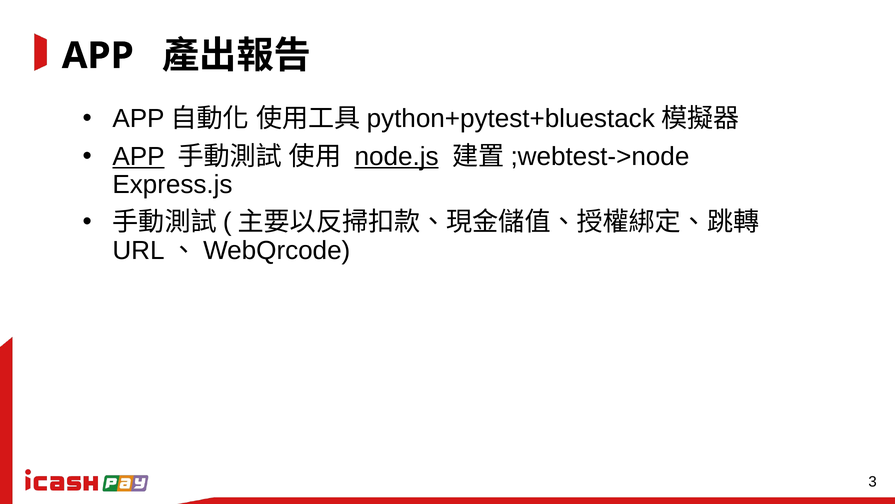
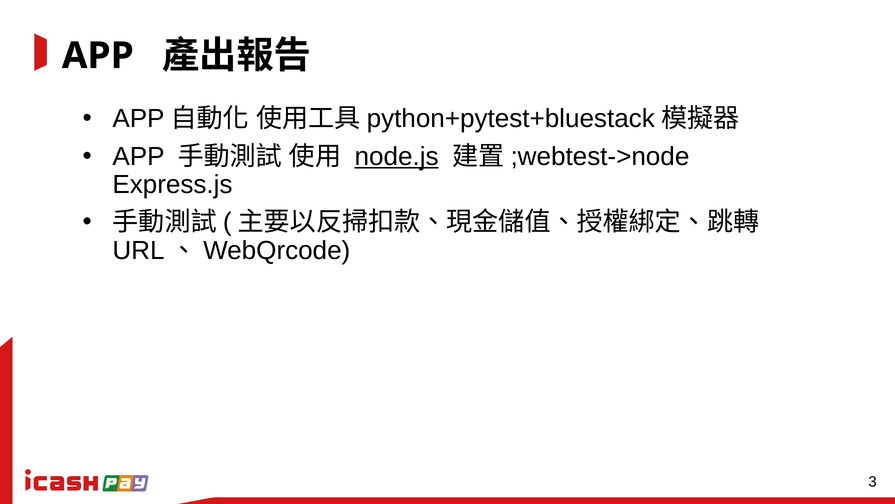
APP underline: present -> none (138, 156)
